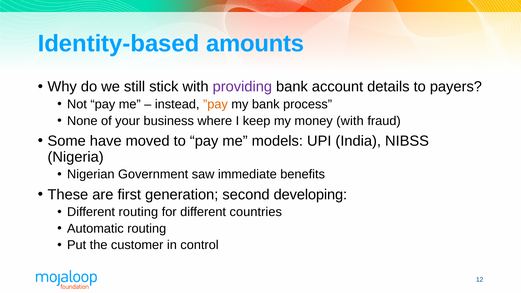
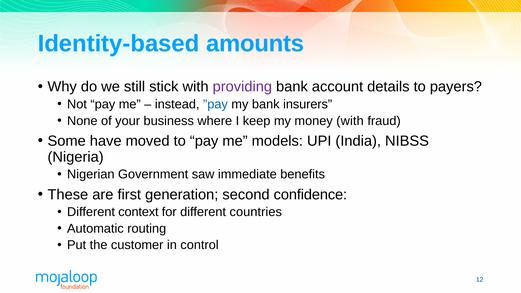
”pay colour: orange -> blue (215, 104)
process: process -> insurers (308, 104)
developing: developing -> confidence (310, 195)
Different routing: routing -> context (138, 212)
